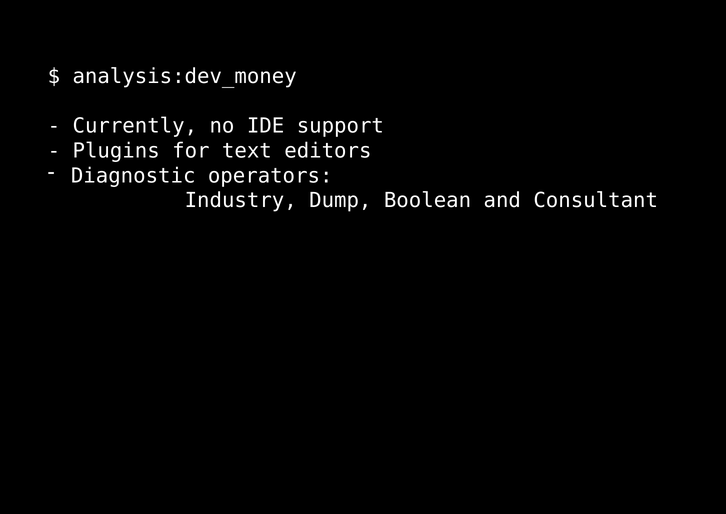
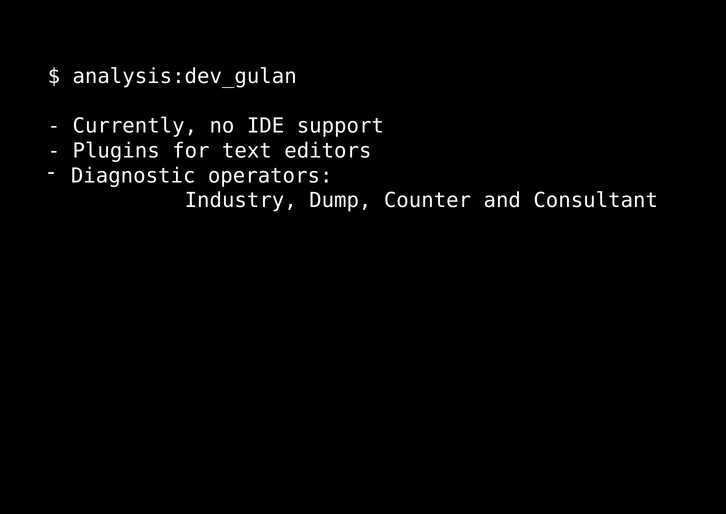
analysis:dev_money: analysis:dev_money -> analysis:dev_gulan (185, 76)
Boolean: Boolean -> Counter (428, 200)
